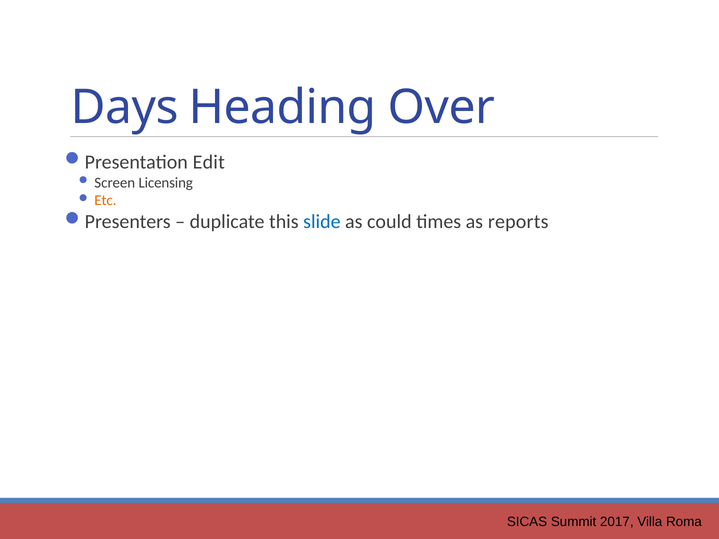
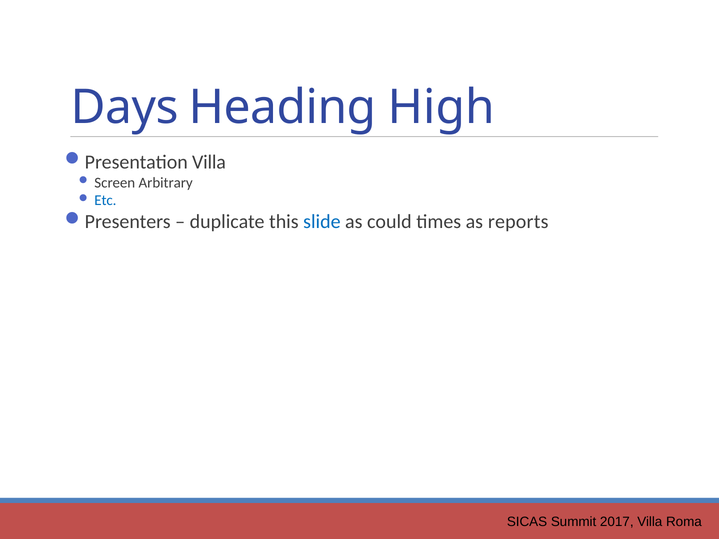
Over: Over -> High (441, 107)
Presentation Edit: Edit -> Villa (209, 162)
Licensing: Licensing -> Arbitrary (166, 183)
Etc colour: orange -> blue (105, 201)
